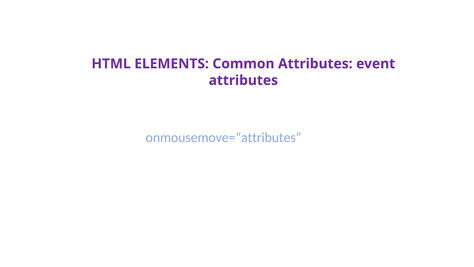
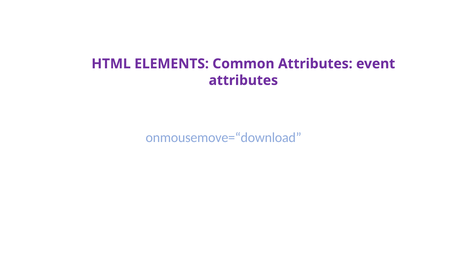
onmousemove=“attributes: onmousemove=“attributes -> onmousemove=“download (224, 137)
